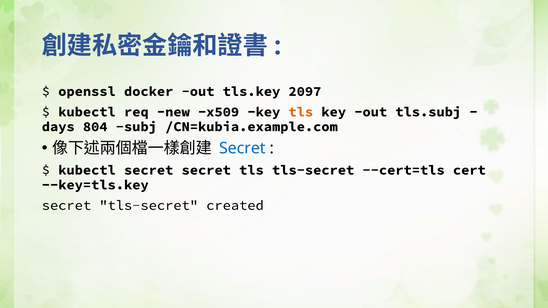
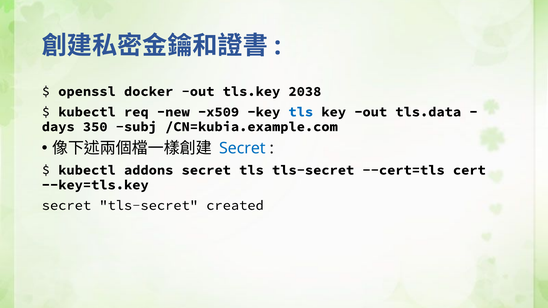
2097: 2097 -> 2038 (305, 91)
tls colour: orange -> blue (301, 112)
tls.subj: tls.subj -> tls.data (428, 112)
804: 804 -> 350 (95, 127)
kubectl secret: secret -> addons (149, 170)
